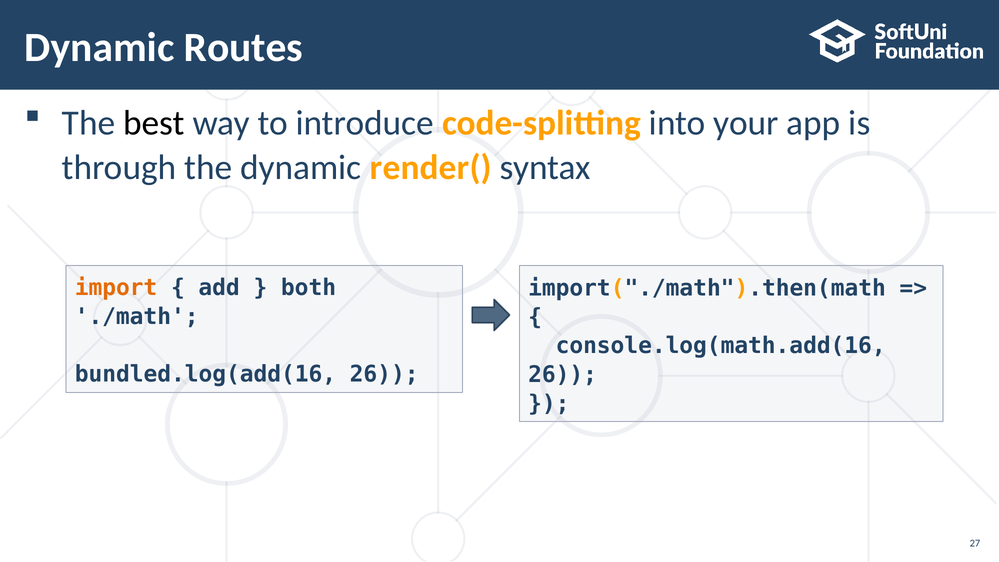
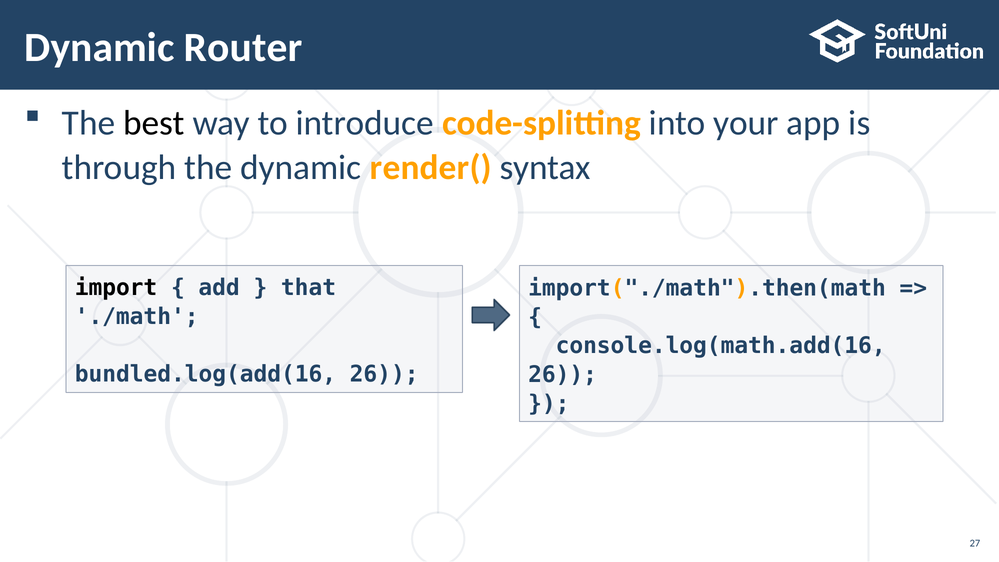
Routes: Routes -> Router (243, 47)
import colour: orange -> black (116, 288)
both: both -> that (309, 288)
